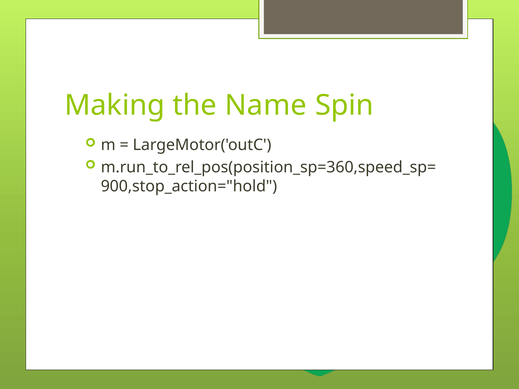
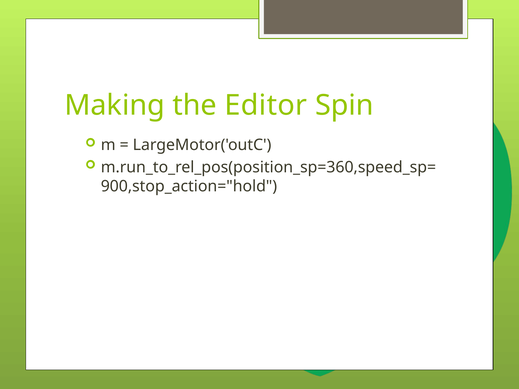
Name: Name -> Editor (266, 105)
